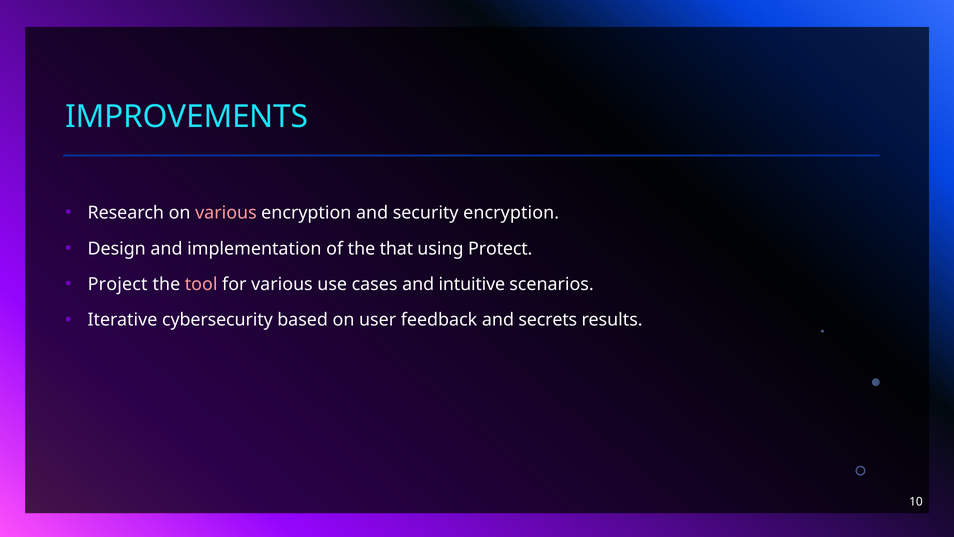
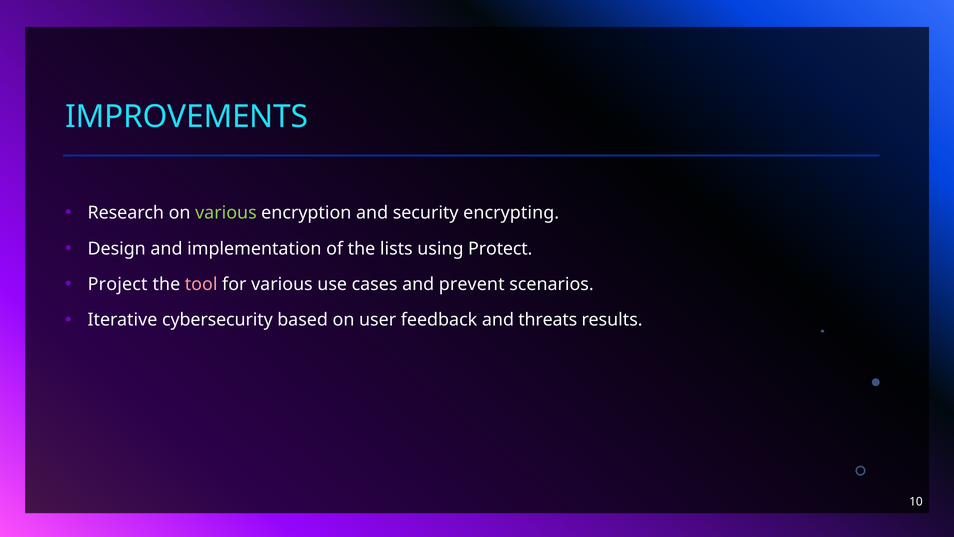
various colour: pink -> light green (226, 213)
security encryption: encryption -> encrypting (511, 213)
that: that -> lists (396, 248)
intuitive: intuitive -> prevent (472, 284)
secrets: secrets -> threats (548, 320)
